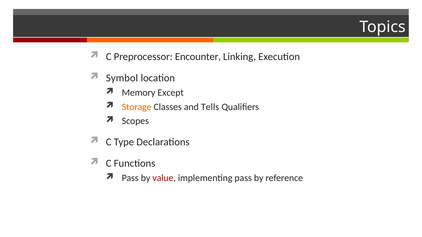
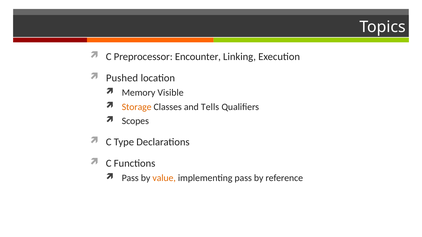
Symbol: Symbol -> Pushed (122, 78)
Except: Except -> Visible (171, 93)
value colour: red -> orange (164, 178)
